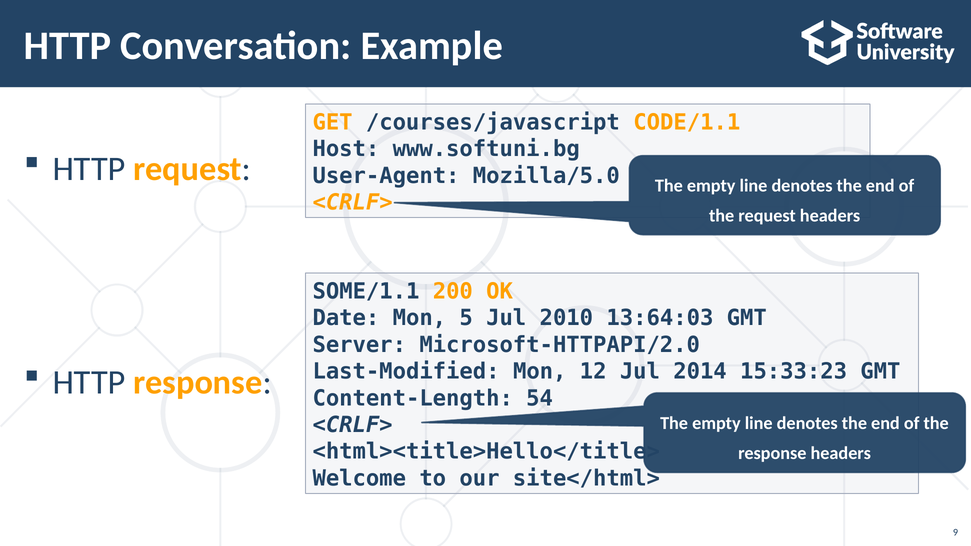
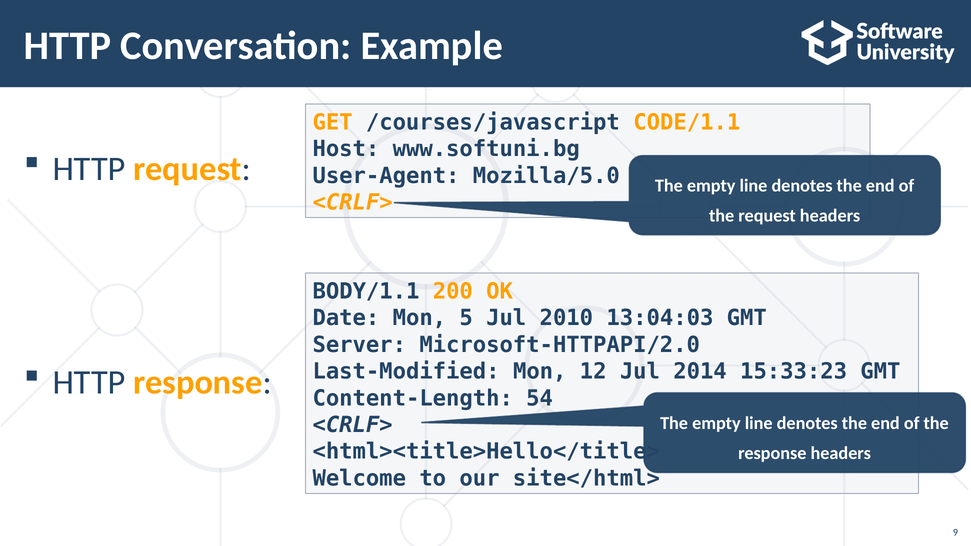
SOME/1.1: SOME/1.1 -> BODY/1.1 (366, 292)
13:64:03: 13:64:03 -> 13:04:03 (660, 318)
